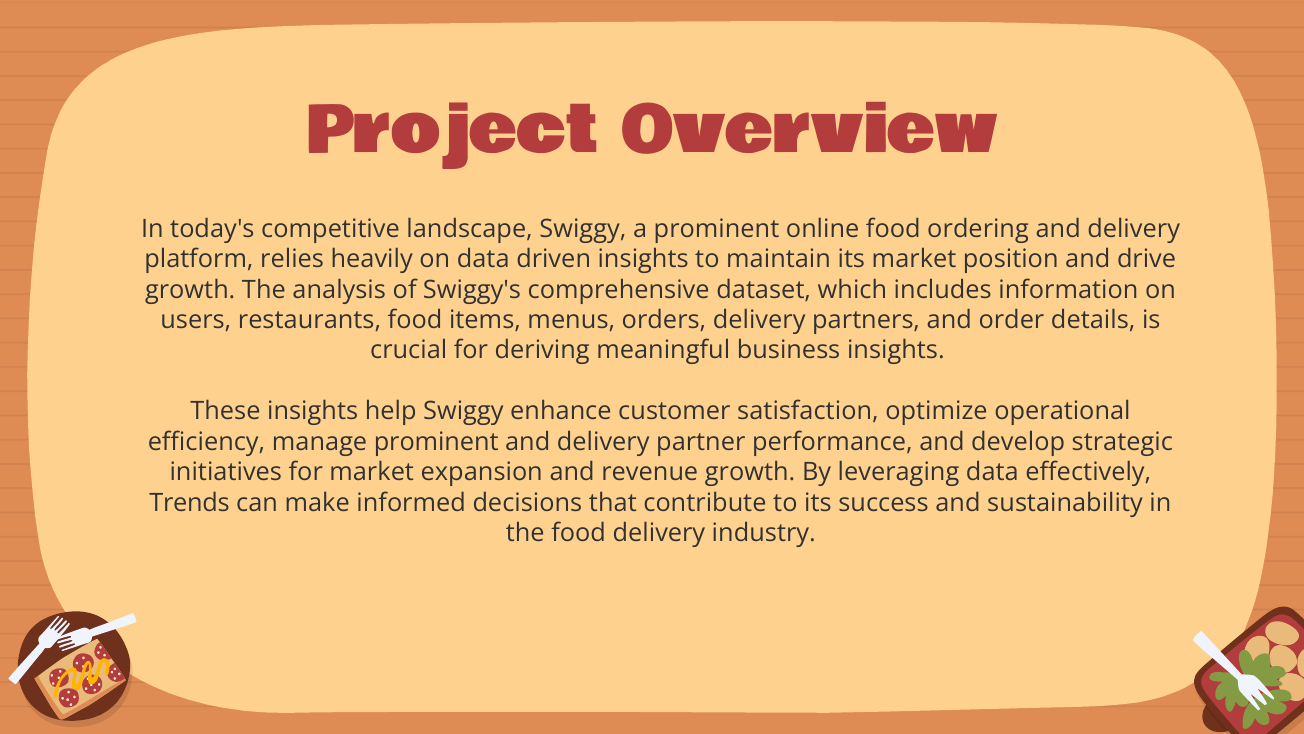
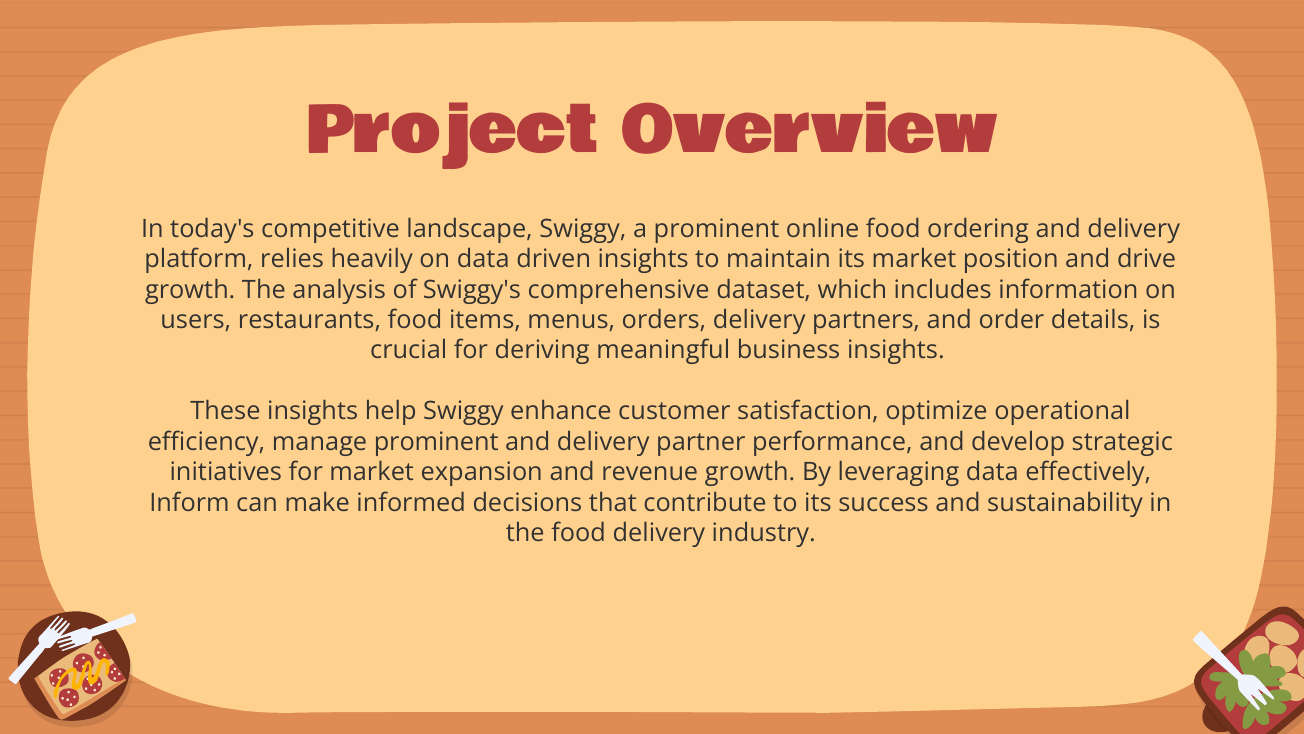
Trends: Trends -> Inform (189, 503)
